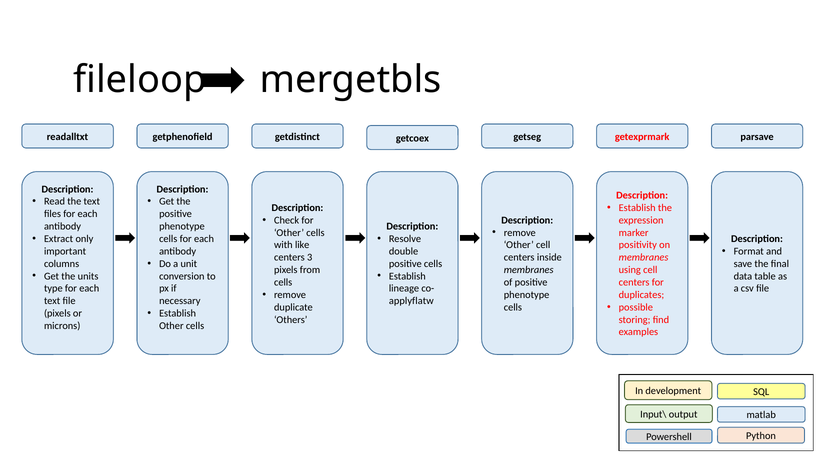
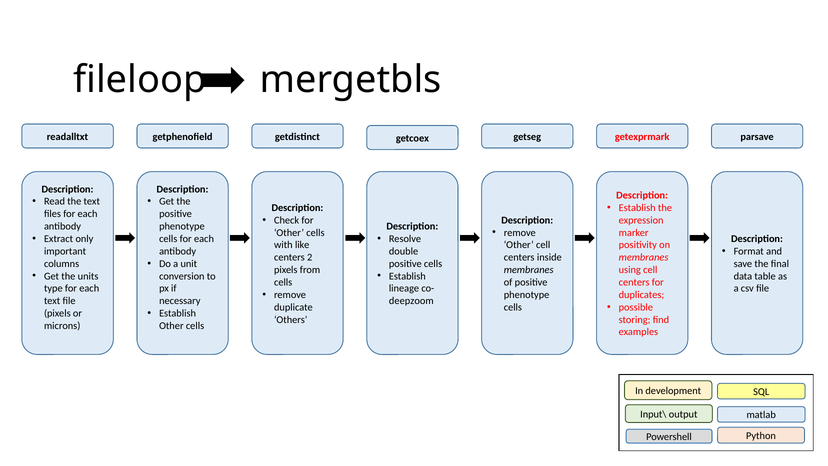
3: 3 -> 2 (310, 257)
applyflatw: applyflatw -> deepzoom (411, 301)
